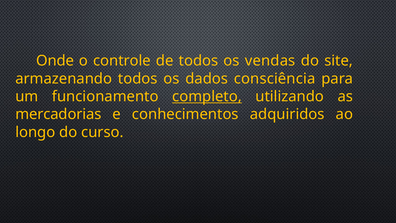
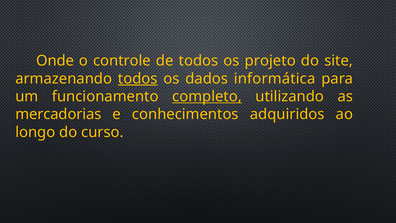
vendas: vendas -> projeto (270, 61)
todos underline: none -> present (138, 79)
consciência: consciência -> informática (275, 79)
